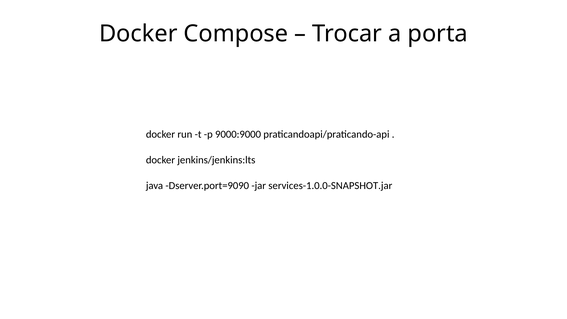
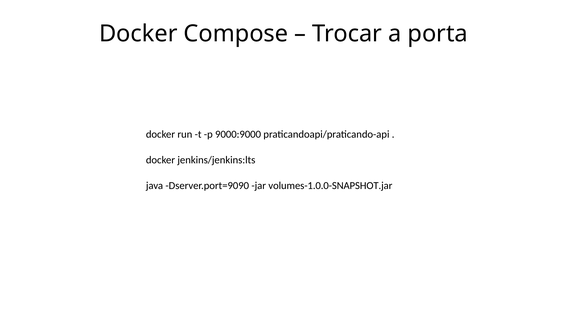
services-1.0.0-SNAPSHOT.jar: services-1.0.0-SNAPSHOT.jar -> volumes-1.0.0-SNAPSHOT.jar (330, 185)
